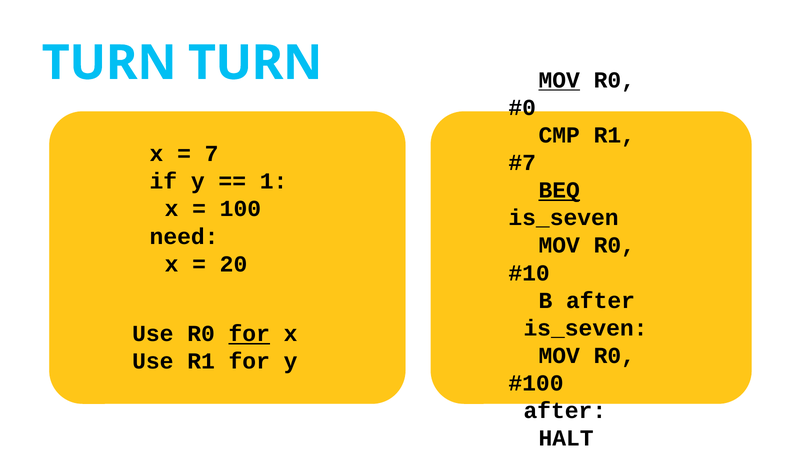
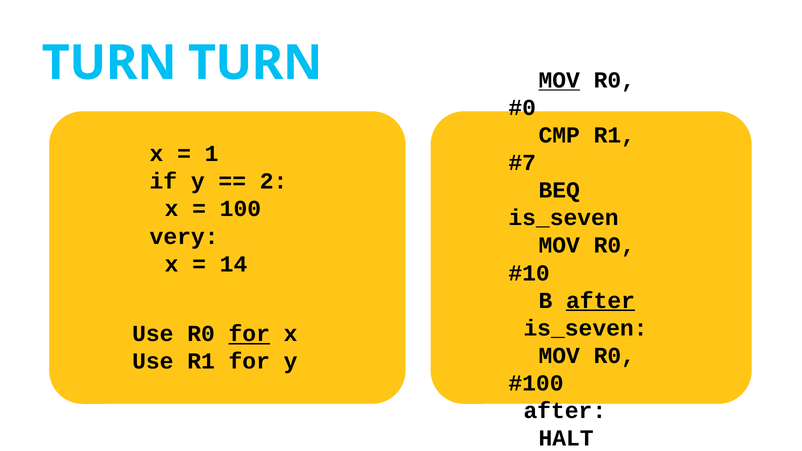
7: 7 -> 1 (212, 154)
1: 1 -> 2 (274, 181)
BEQ underline: present -> none (559, 190)
need: need -> very (184, 237)
20: 20 -> 14 (234, 264)
after underline: none -> present (601, 301)
